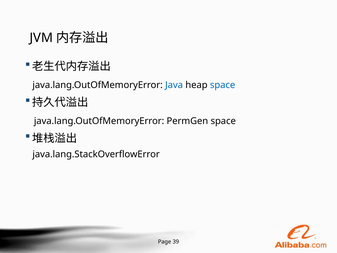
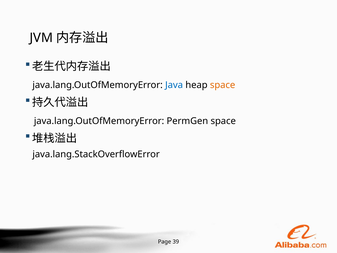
space colour: blue -> orange (223, 85)
